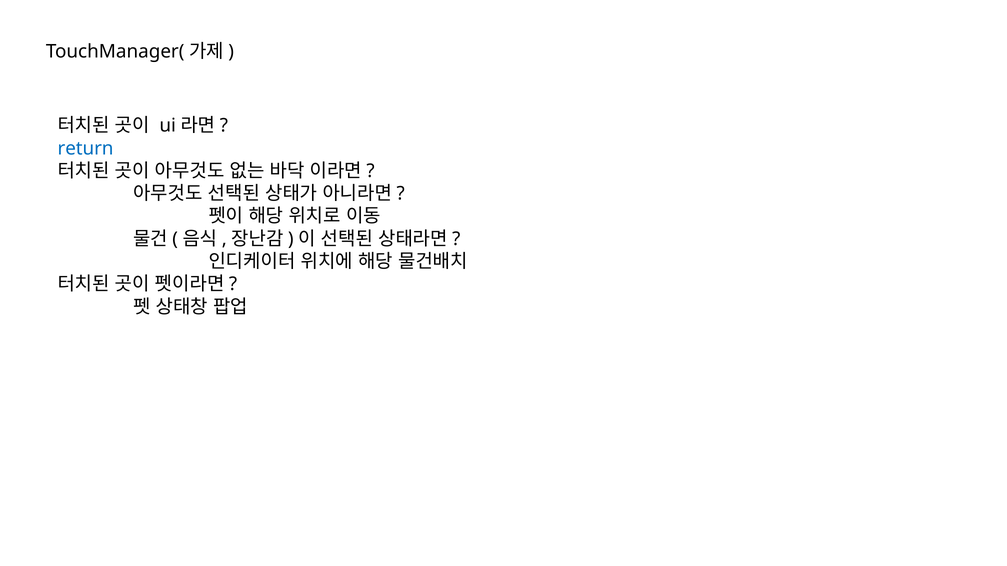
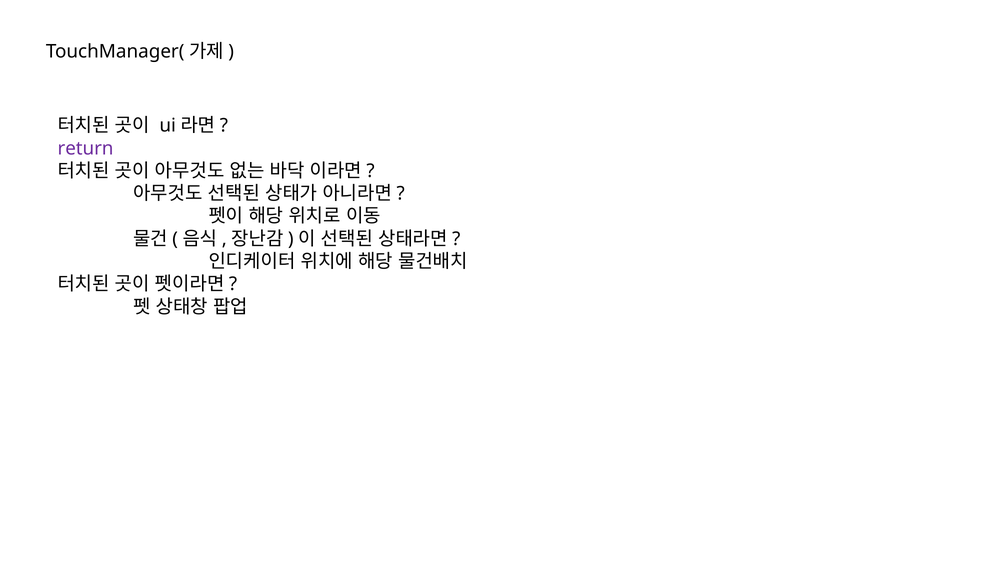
return colour: blue -> purple (86, 148)
